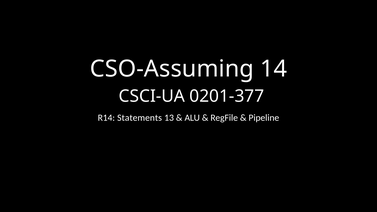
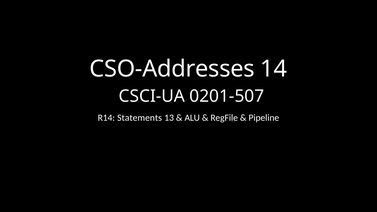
CSO-Assuming: CSO-Assuming -> CSO-Addresses (172, 69)
0201-377: 0201-377 -> 0201-507 (227, 96)
